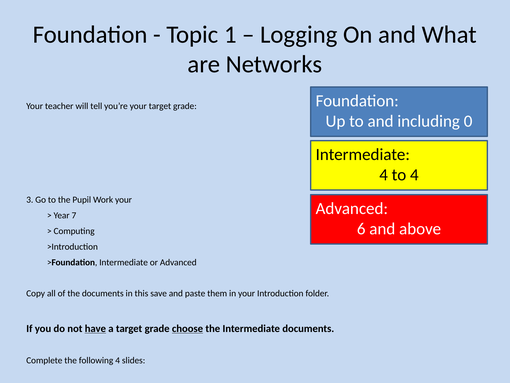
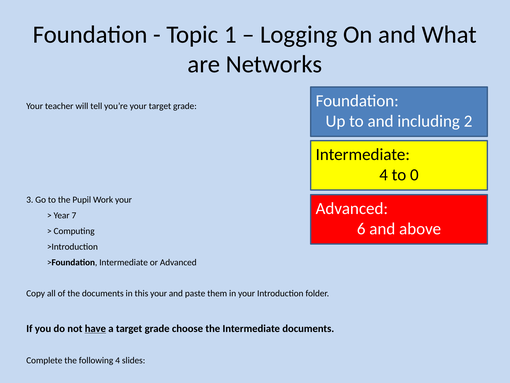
0: 0 -> 2 (468, 121)
to 4: 4 -> 0 (414, 175)
this save: save -> your (159, 293)
choose underline: present -> none (187, 328)
